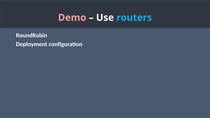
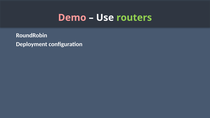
routers colour: light blue -> light green (134, 18)
